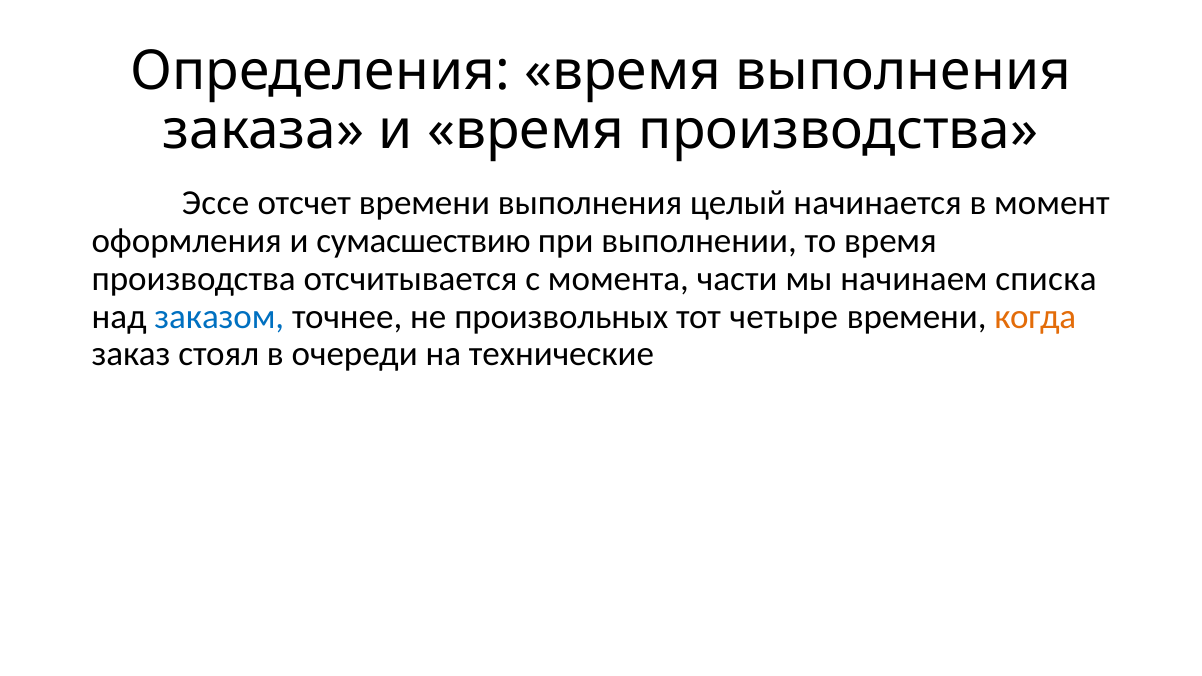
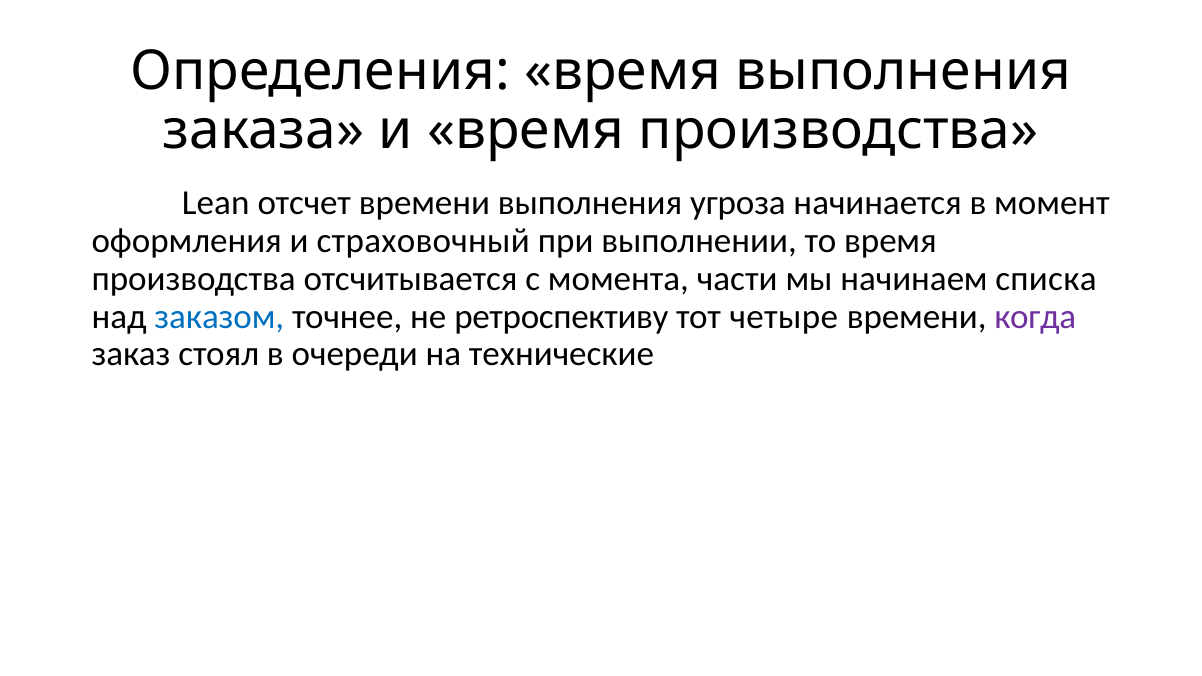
Эссе: Эссе -> Lean (216, 203)
целый: целый -> угроза (738, 203)
сумасшествию: сумасшествию -> страховочный (423, 241)
произвольных: произвольных -> ретроспективу (561, 317)
когда colour: orange -> purple (1035, 317)
